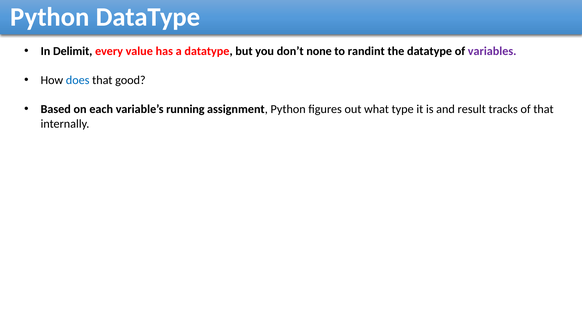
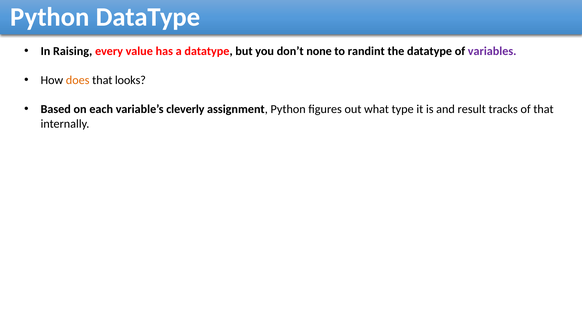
Delimit: Delimit -> Raising (73, 51)
does colour: blue -> orange (78, 80)
good: good -> looks (130, 80)
running: running -> cleverly (185, 109)
